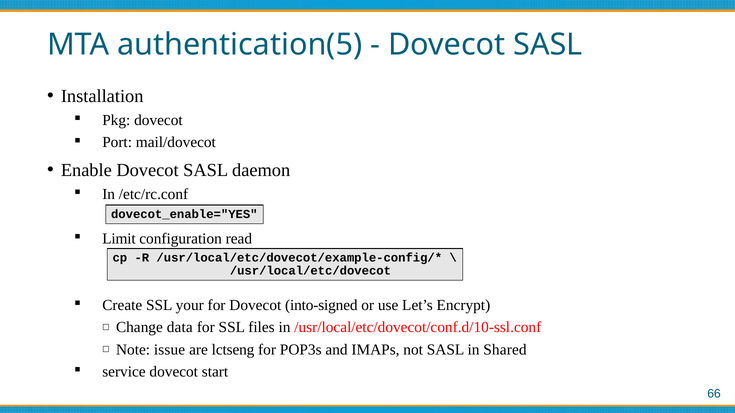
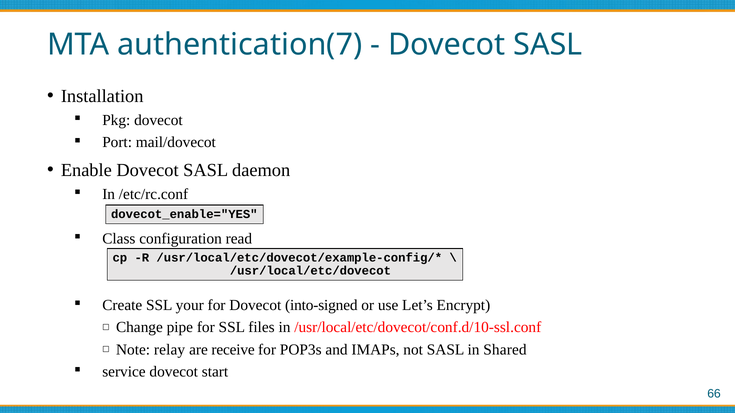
authentication(5: authentication(5 -> authentication(7 (240, 44)
Limit: Limit -> Class (119, 239)
data: data -> pipe (180, 328)
issue: issue -> relay (170, 350)
lctseng: lctseng -> receive (233, 350)
